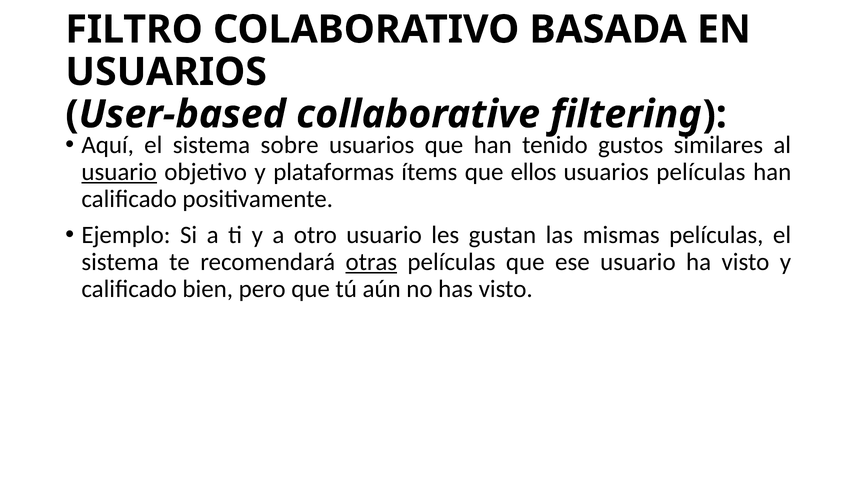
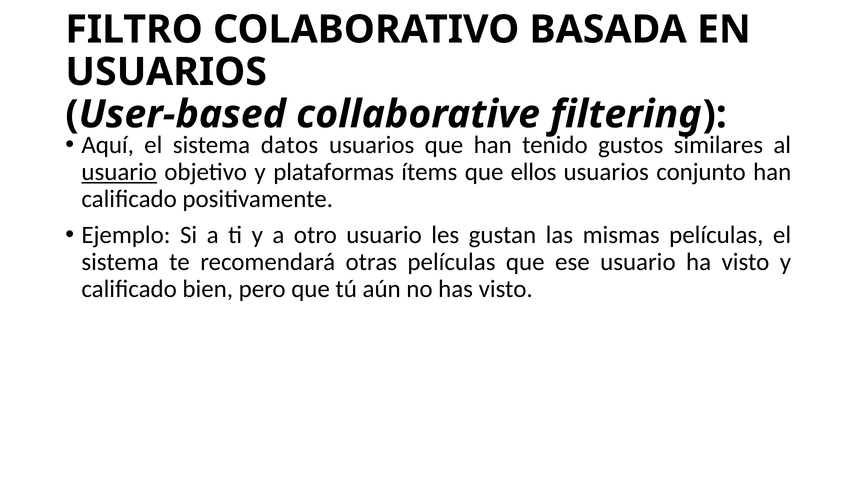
sobre: sobre -> datos (290, 145)
usuarios películas: películas -> conjunto (701, 172)
otras underline: present -> none (371, 262)
